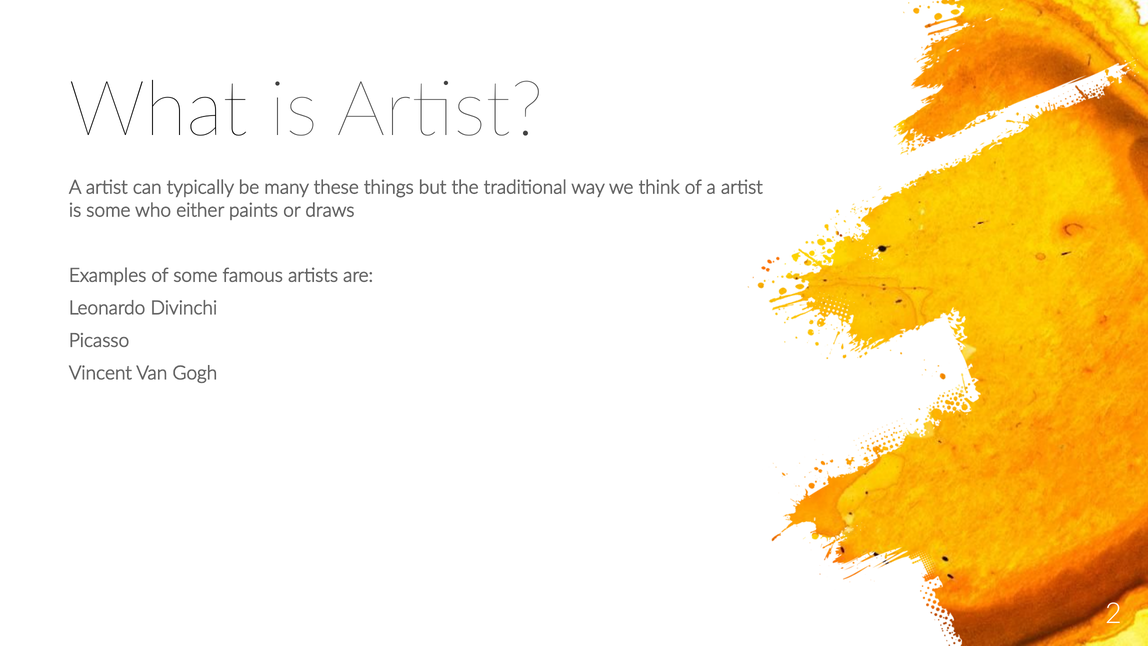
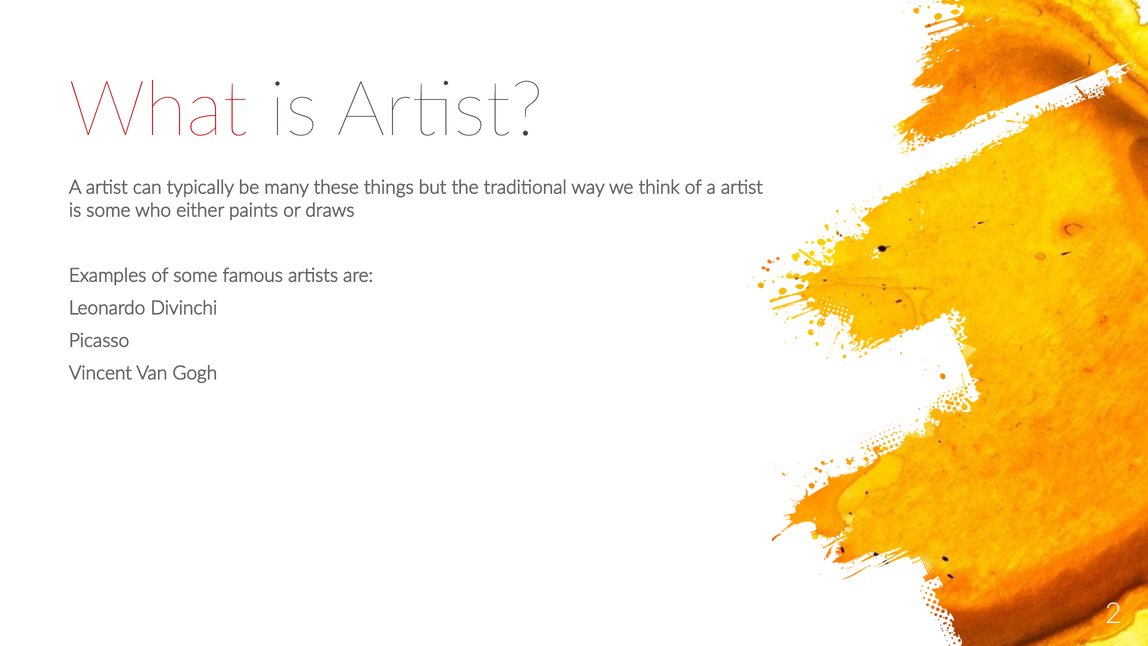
What colour: black -> red (158, 110)
